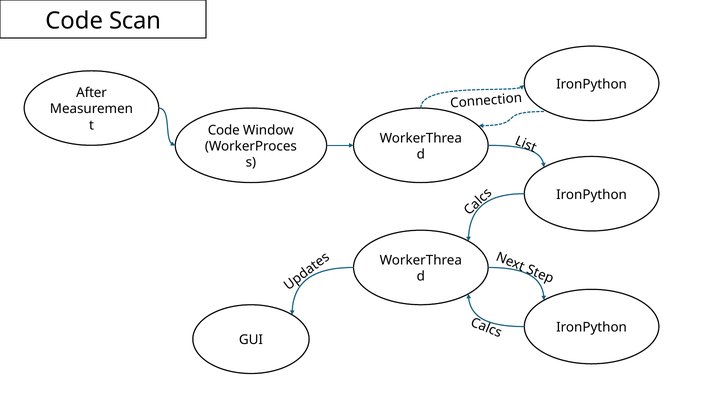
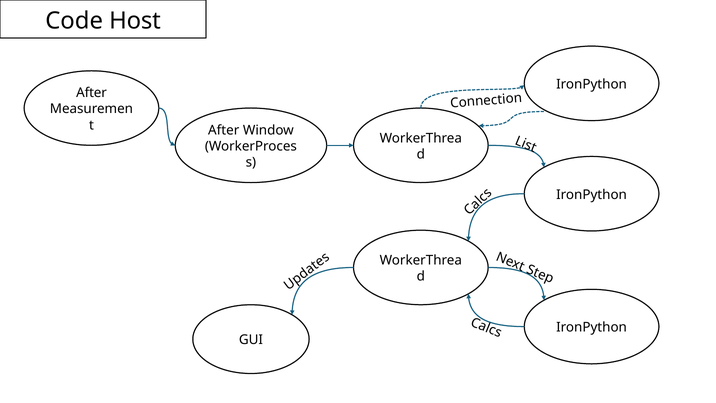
Scan: Scan -> Host (135, 21)
Code: Code -> After (224, 130)
